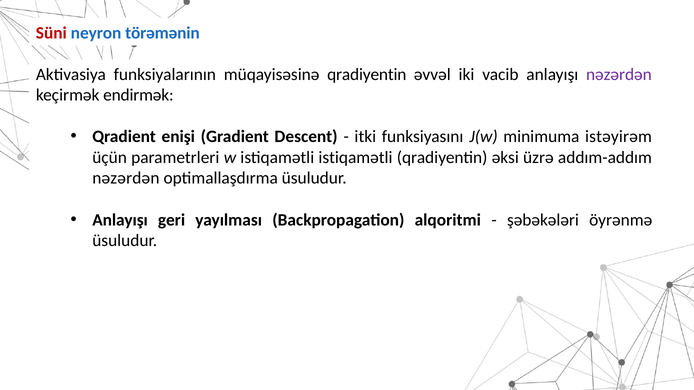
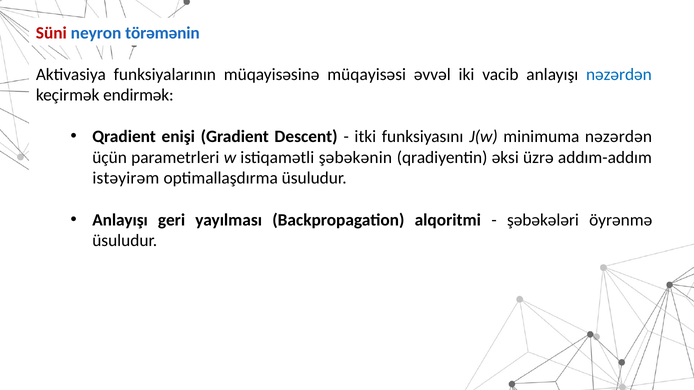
müqayisəsinə qradiyentin: qradiyentin -> müqayisəsi (367, 74)
nəzərdən colour: purple -> blue (619, 74)
minimuma istəyirəm: istəyirəm -> nəzərdən (619, 137)
istiqamətli istiqamətli: istiqamətli -> şəbəkənin (355, 158)
nəzərdən: nəzərdən -> istəyirəm (126, 178)
